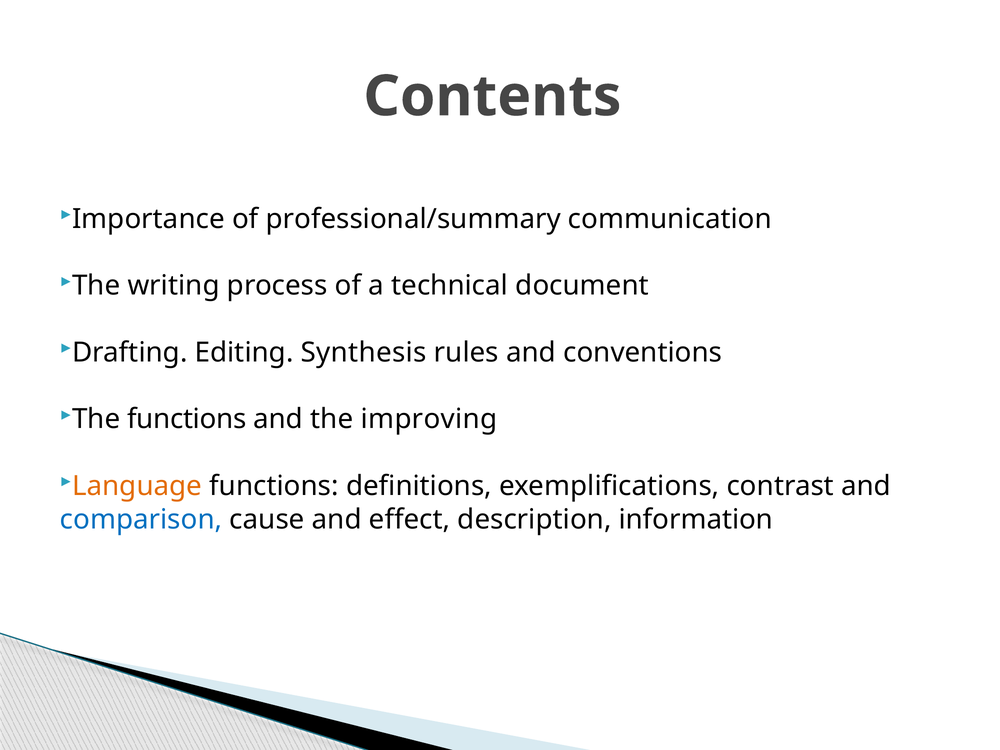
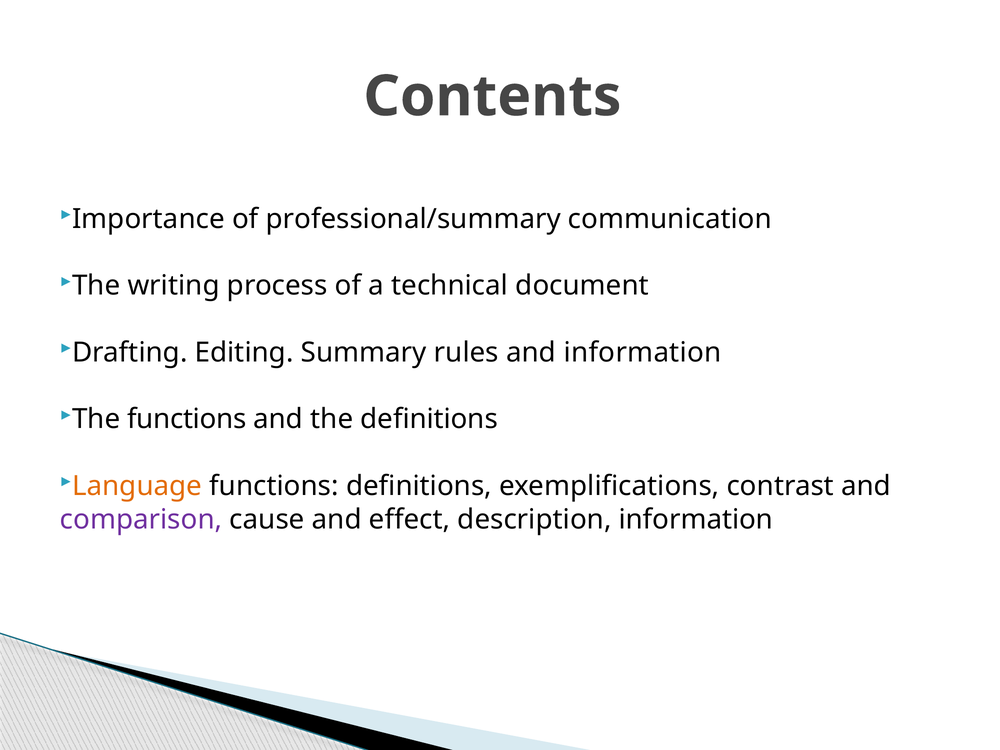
Synthesis: Synthesis -> Summary (364, 353)
and conventions: conventions -> information (643, 353)
the improving: improving -> definitions (429, 419)
comparison colour: blue -> purple (141, 519)
